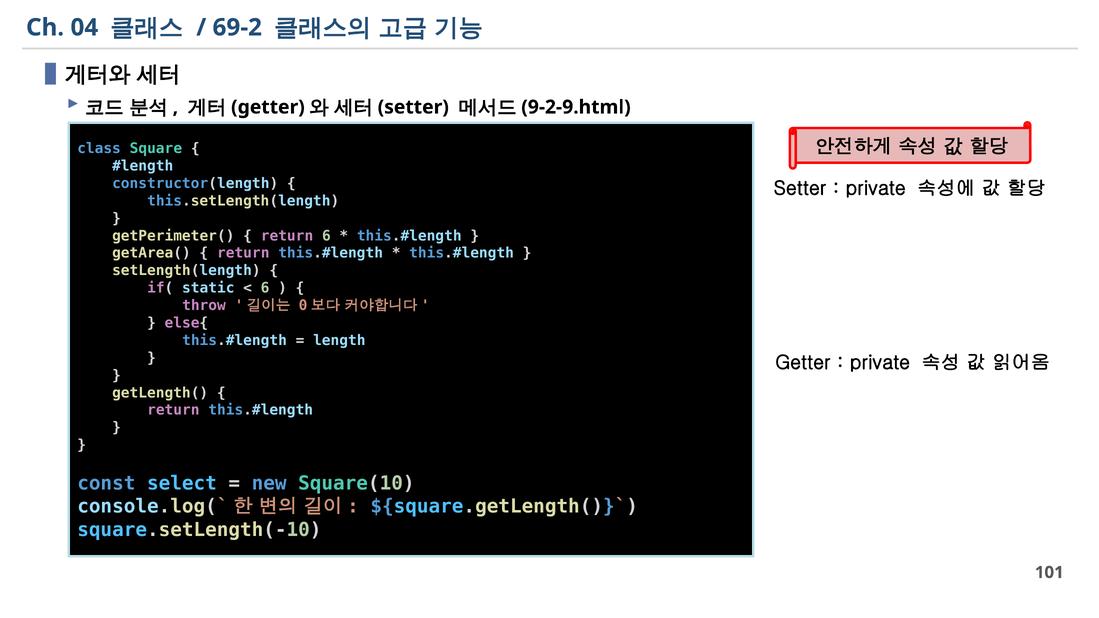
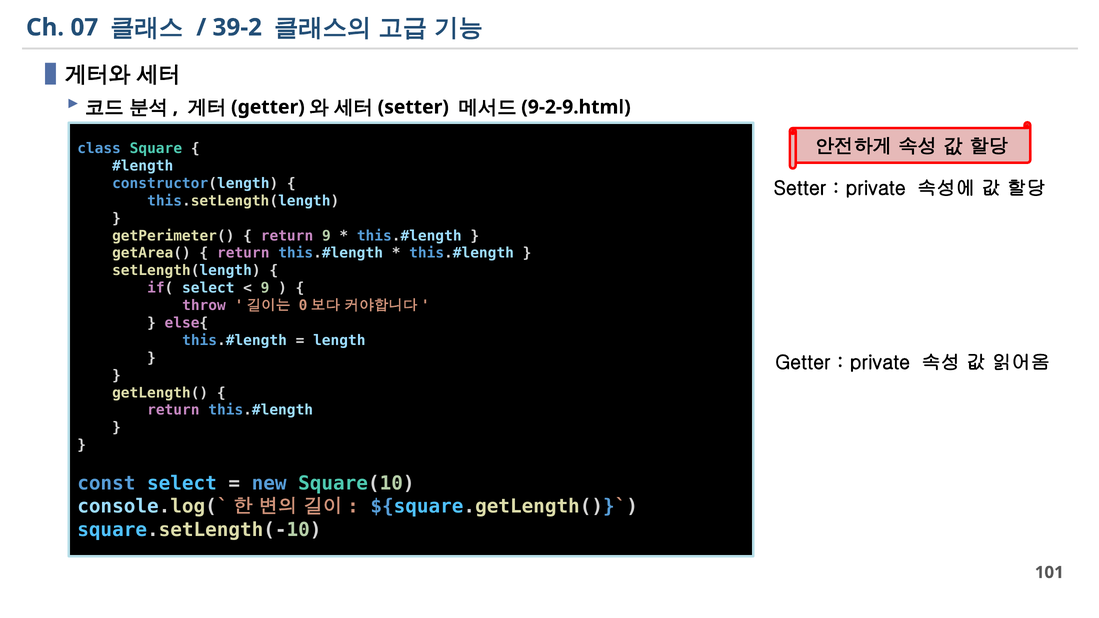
04: 04 -> 07 (84, 27)
69-2: 69-2 -> 39-2 (237, 27)
return 6: 6 -> 9 (326, 236)
if( static: static -> select (208, 288)
6: 6 -> 9 (265, 288)
